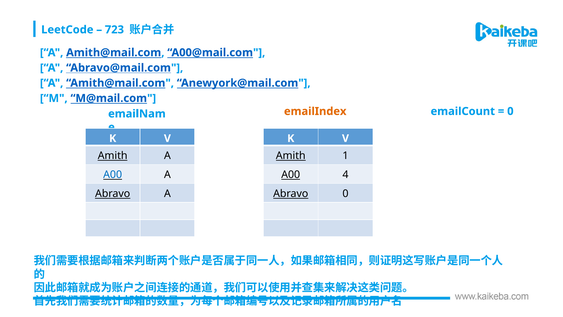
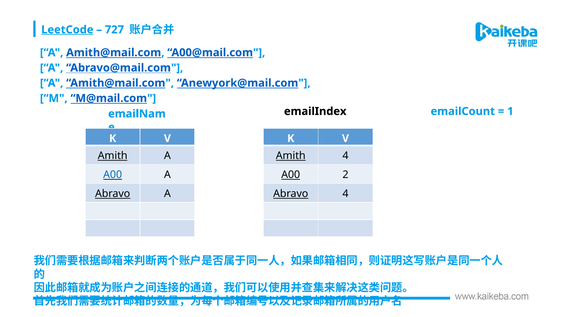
LeetCode underline: none -> present (67, 30)
723: 723 -> 727 (114, 30)
emailIndex colour: orange -> black (315, 111)
0: 0 -> 1 (510, 111)
Amith 1: 1 -> 4 (345, 155)
4: 4 -> 2 (345, 174)
Abravo 0: 0 -> 4 (345, 193)
